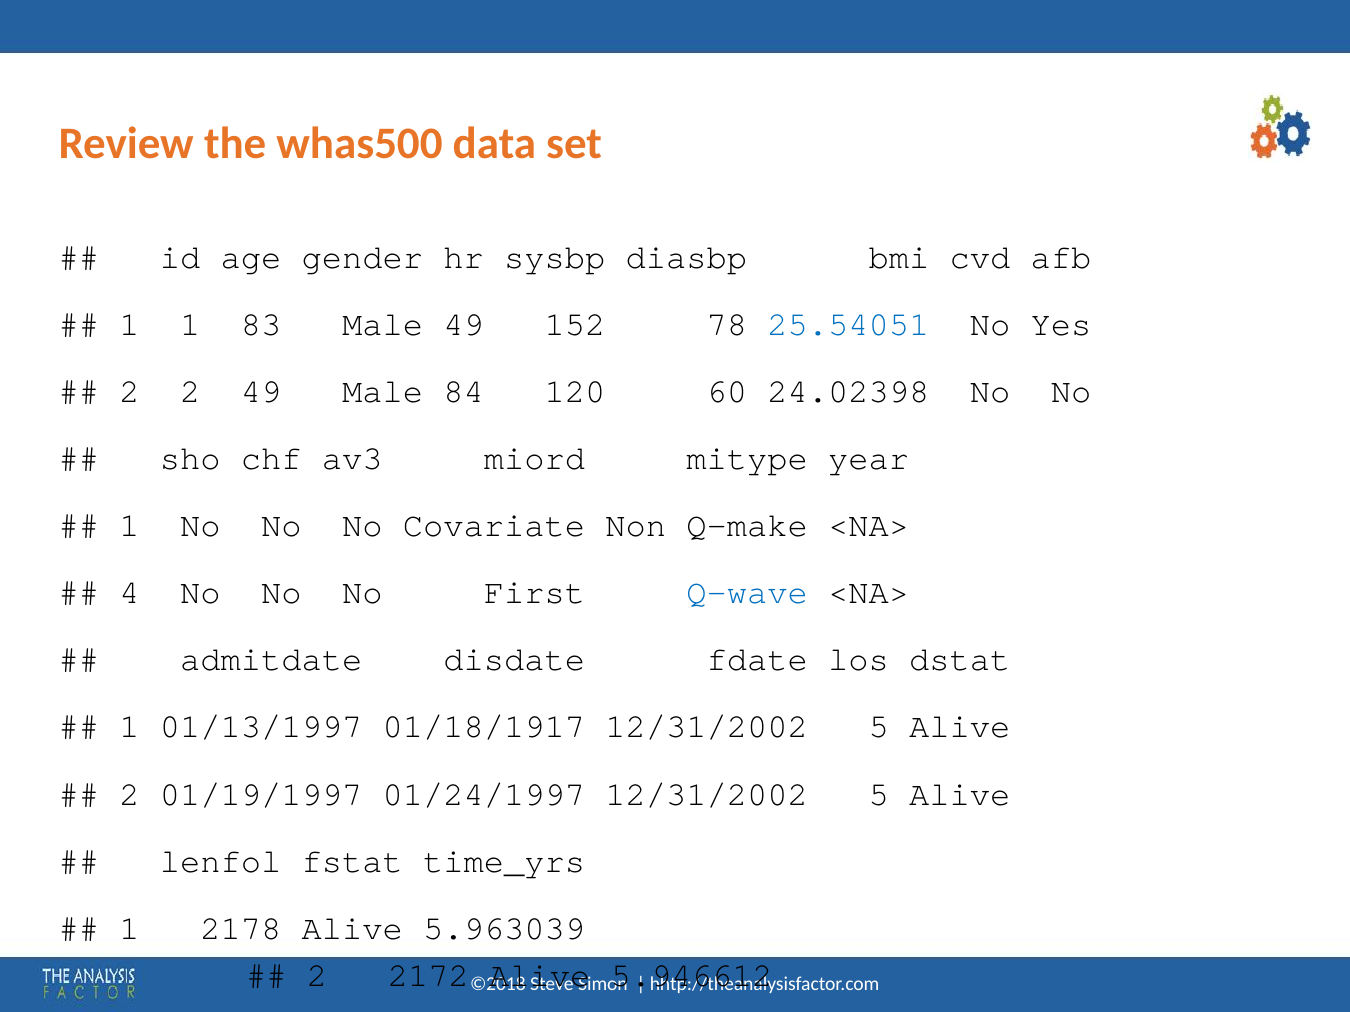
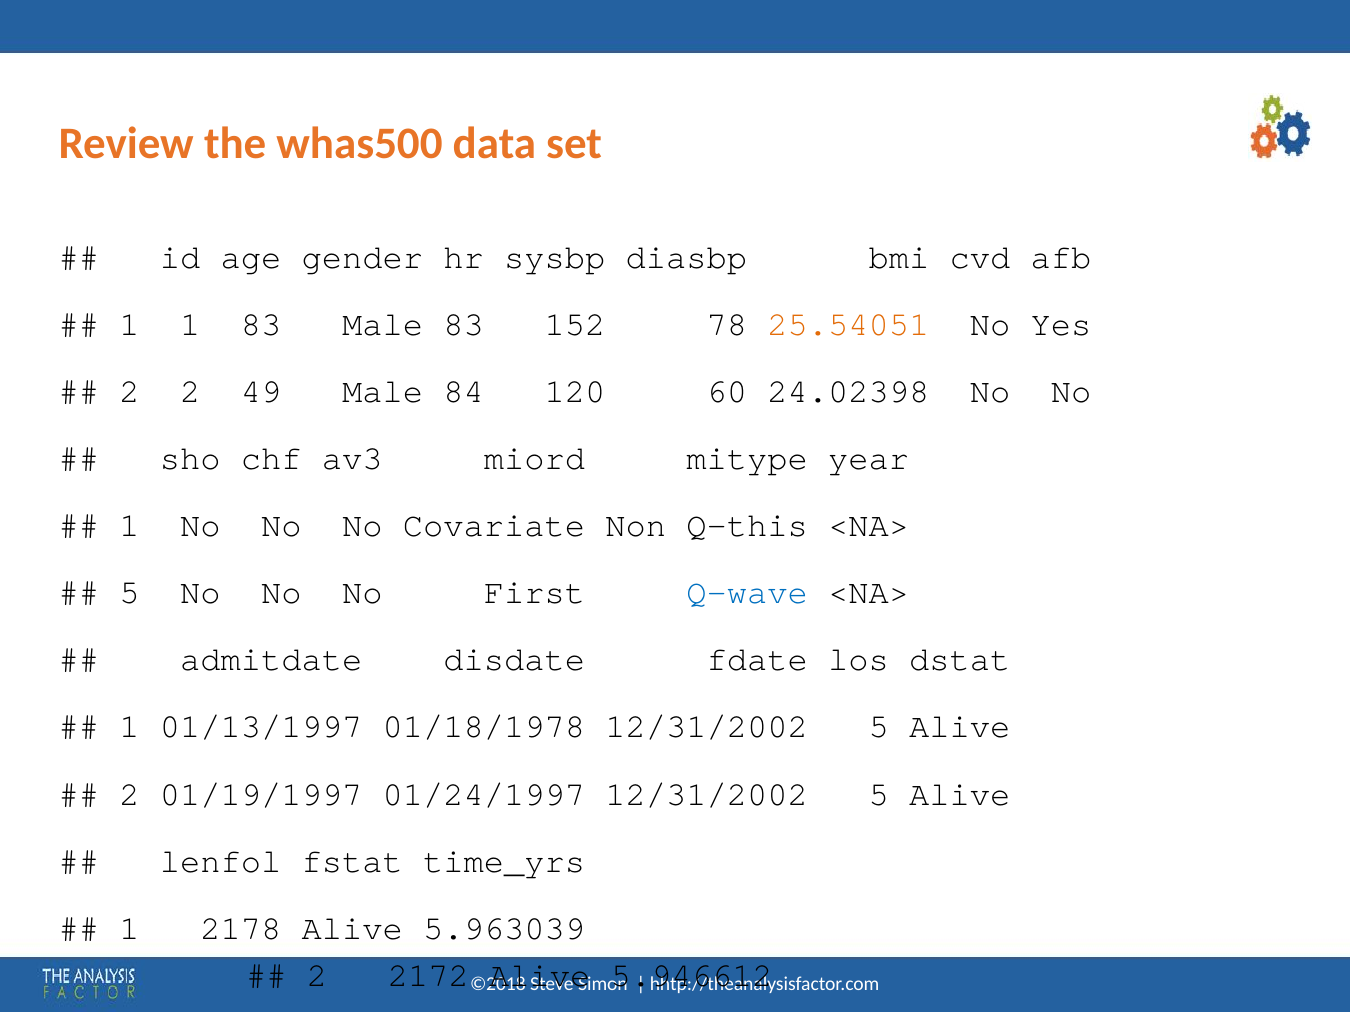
Male 49: 49 -> 83 (464, 325)
25.54051 colour: blue -> orange (848, 325)
Q-make: Q-make -> Q-this (747, 526)
4: 4 -> 5 (129, 593)
01/18/1917: 01/18/1917 -> 01/18/1978 (484, 727)
